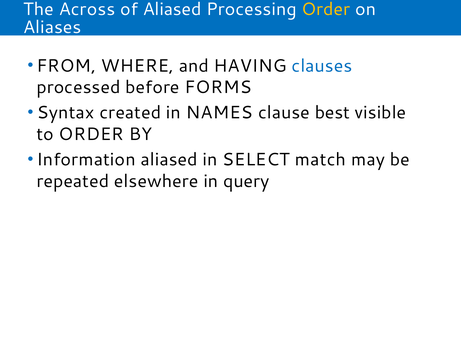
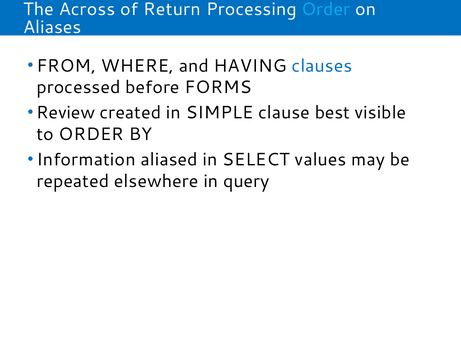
of Aliased: Aliased -> Return (172, 9)
Order colour: yellow -> light blue (326, 9)
Syntax: Syntax -> Review (66, 113)
NAMES: NAMES -> SIMPLE (219, 113)
match: match -> values (321, 160)
